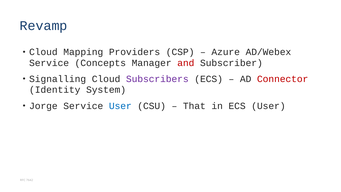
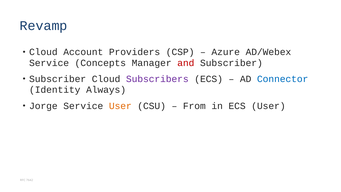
Mapping: Mapping -> Account (83, 52)
Signalling: Signalling -> Subscriber (58, 79)
Connector colour: red -> blue (283, 79)
System: System -> Always (106, 90)
User colour: blue -> orange (120, 106)
That: That -> From (194, 106)
